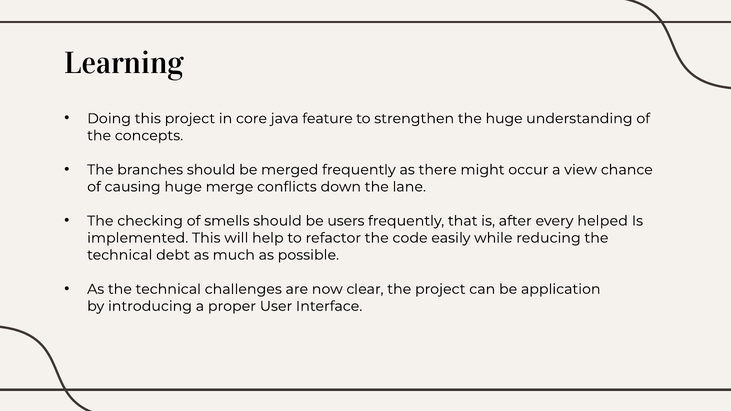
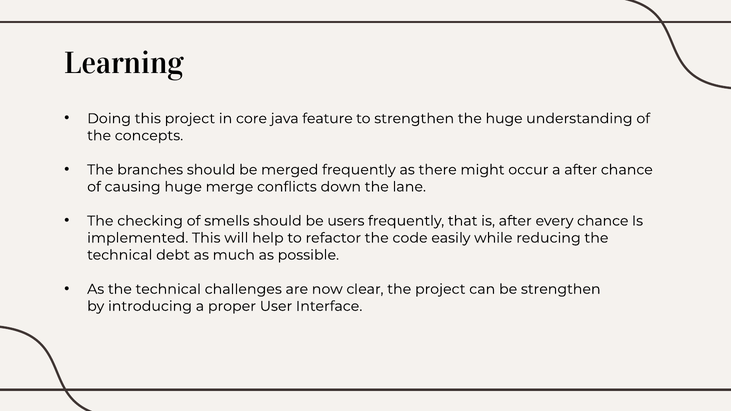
a view: view -> after (581, 170)
every helped: helped -> chance (603, 221)
be application: application -> strengthen (561, 289)
